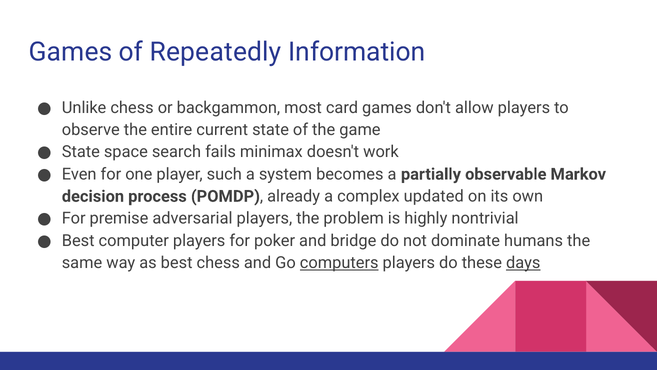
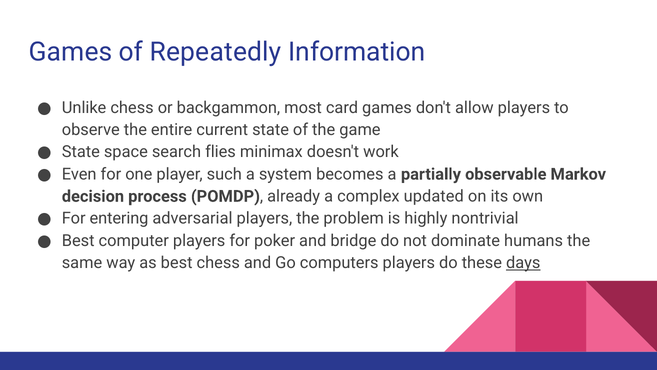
fails: fails -> flies (220, 152)
premise: premise -> entering (119, 218)
computers underline: present -> none (339, 263)
